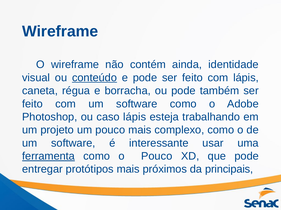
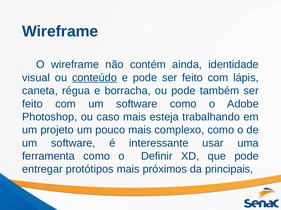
caso lápis: lápis -> mais (135, 117)
ferramenta underline: present -> none (48, 157)
o Pouco: Pouco -> Definir (157, 157)
